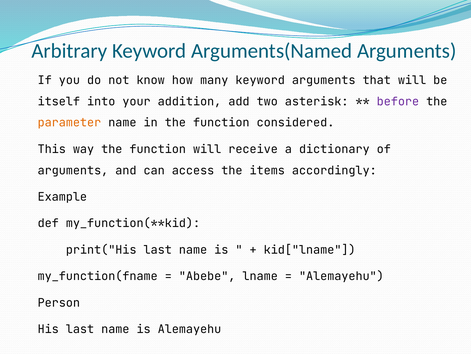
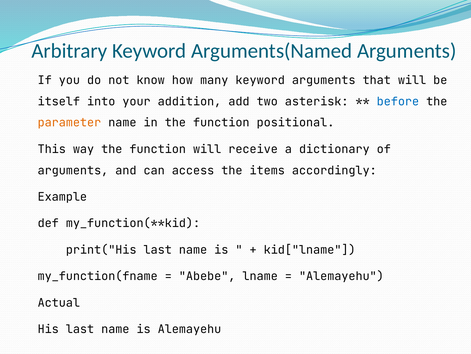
before colour: purple -> blue (398, 101)
considered: considered -> positional (295, 122)
Person: Person -> Actual (59, 302)
